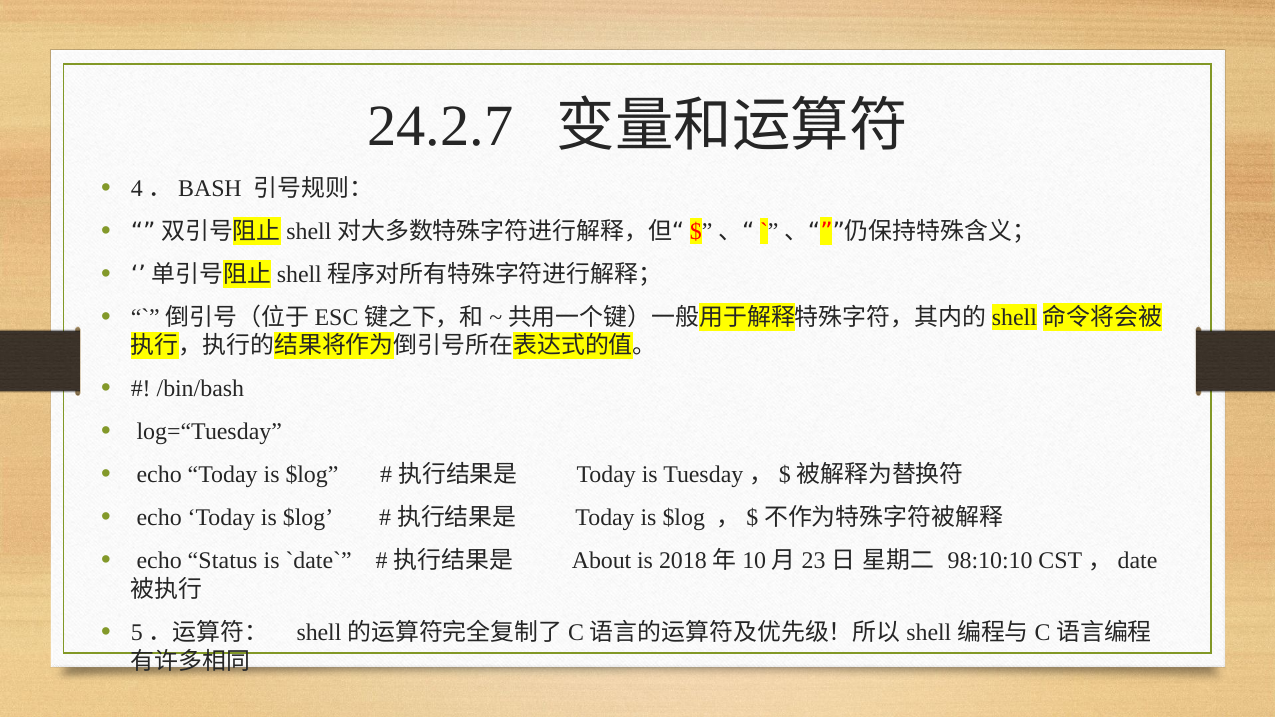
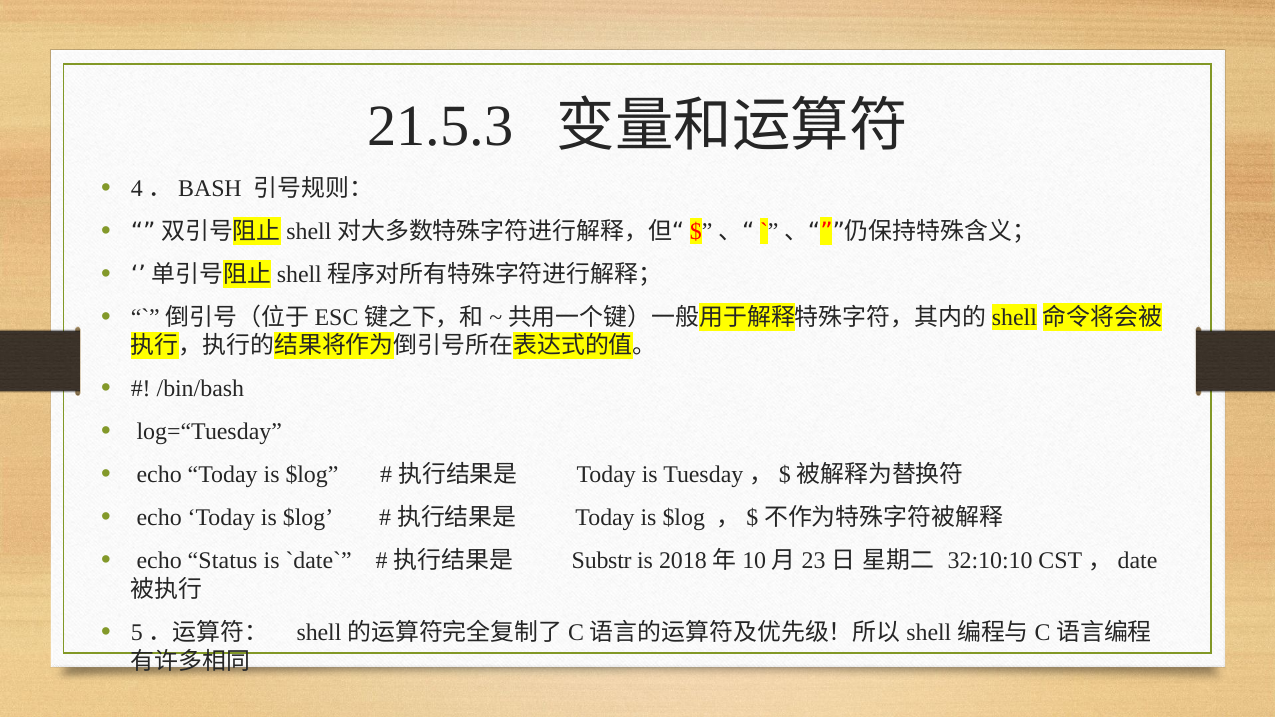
24.2.7: 24.2.7 -> 21.5.3 (440, 126)
About: About -> Substr (602, 561)
98:10:10: 98:10:10 -> 32:10:10 (990, 561)
